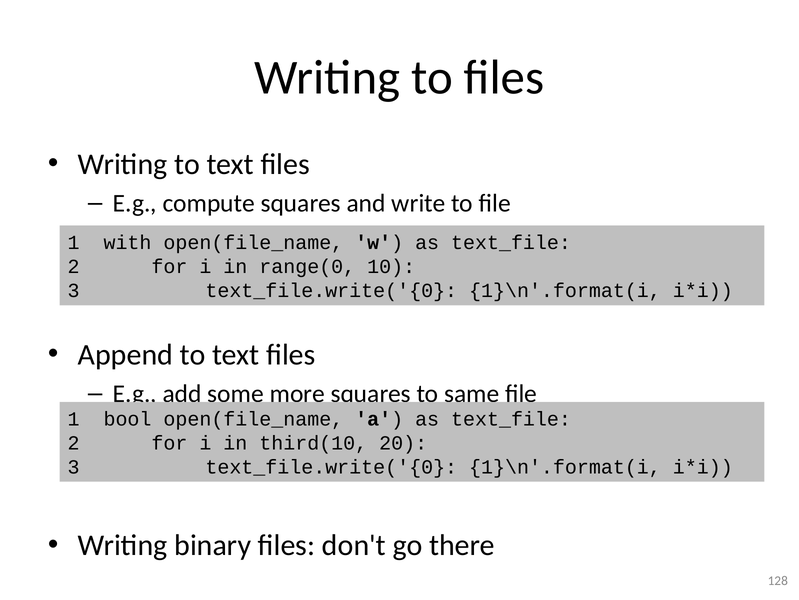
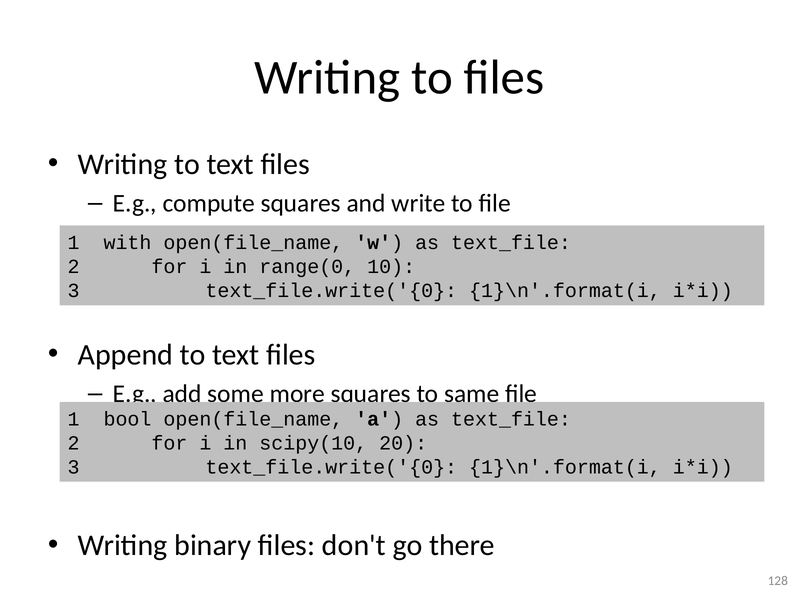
third(10: third(10 -> scipy(10 (313, 443)
